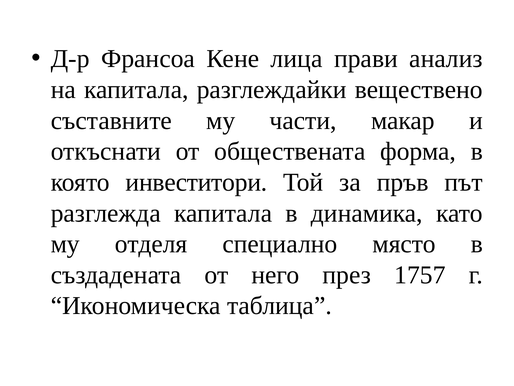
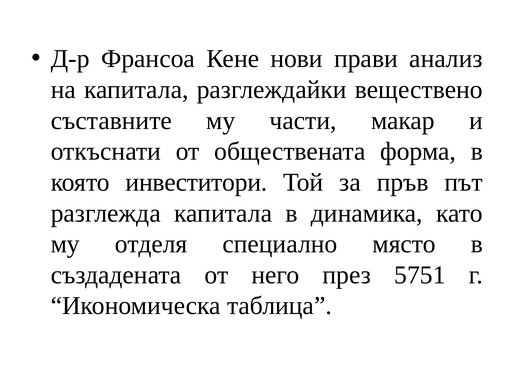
лица: лица -> нови (297, 59)
1757: 1757 -> 5751 (420, 275)
